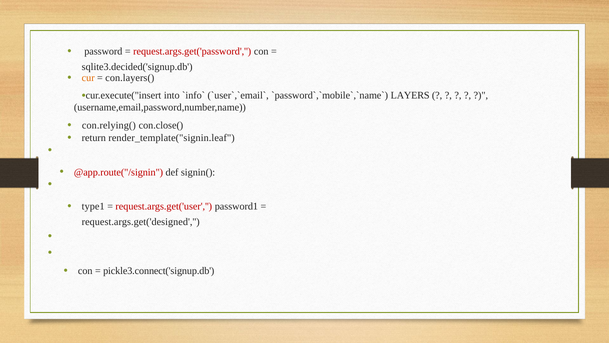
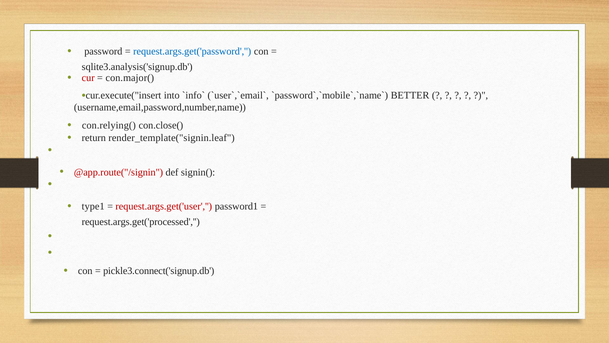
request.args.get('password colour: red -> blue (192, 51)
sqlite3.decided('signup.db: sqlite3.decided('signup.db -> sqlite3.analysis('signup.db (137, 67)
cur colour: orange -> red (88, 78)
con.layers(: con.layers( -> con.major( (130, 78)
LAYERS: LAYERS -> BETTER (410, 95)
request.args.get('designed: request.args.get('designed -> request.args.get('processed (141, 222)
